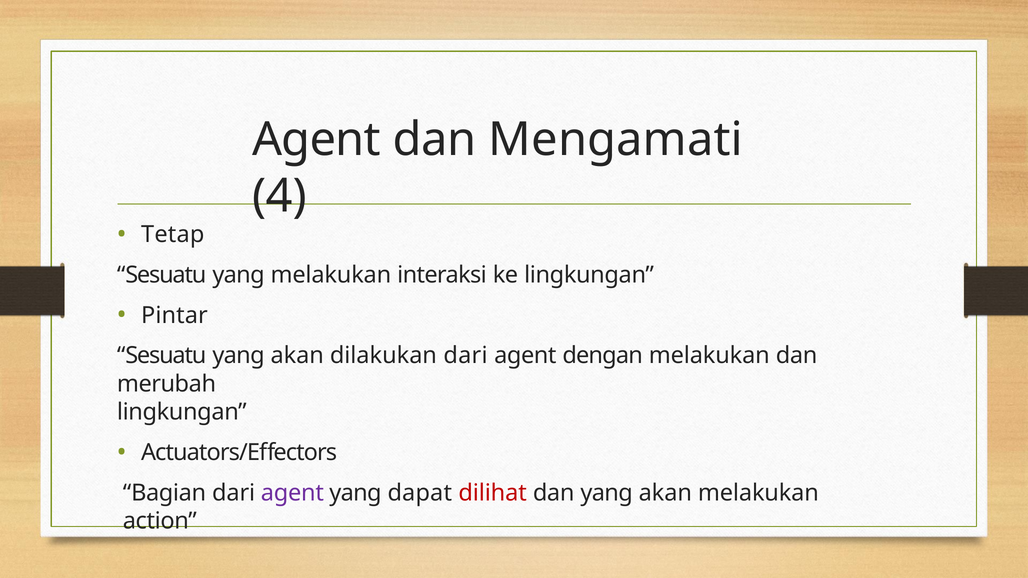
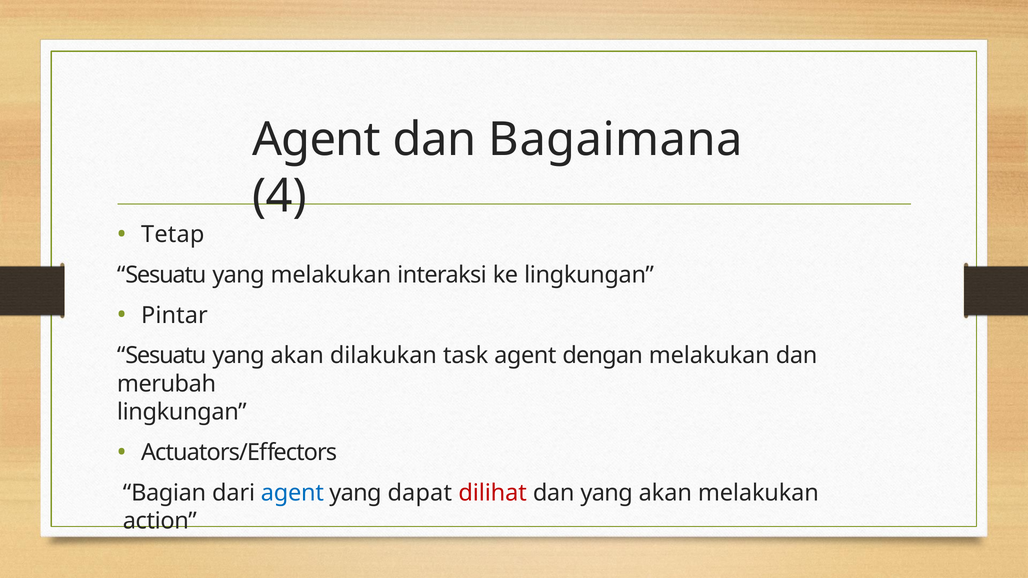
Mengamati: Mengamati -> Bagaimana (616, 140)
dilakukan dari: dari -> task (466, 356)
agent colour: purple -> blue (292, 493)
